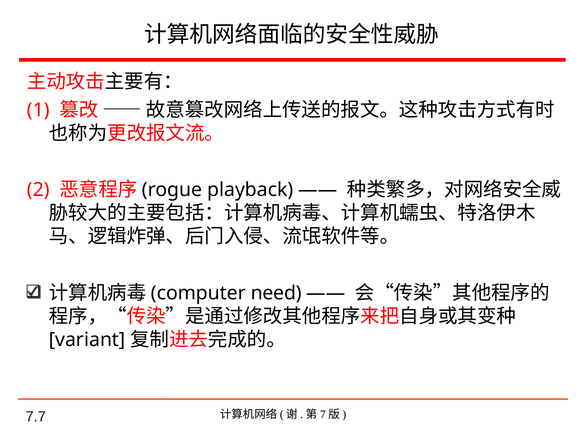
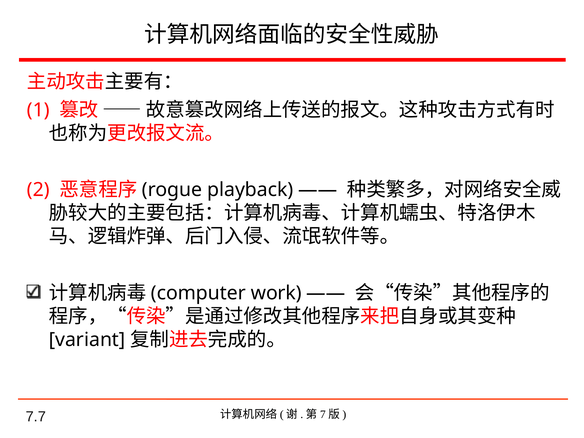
need: need -> work (276, 293)
